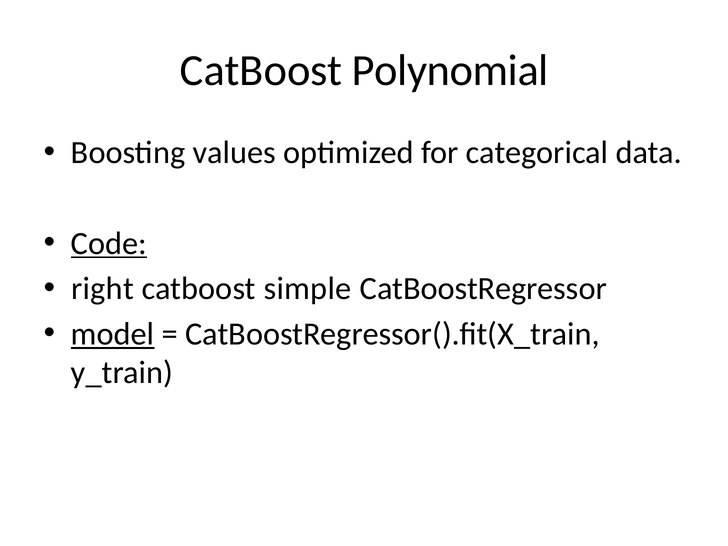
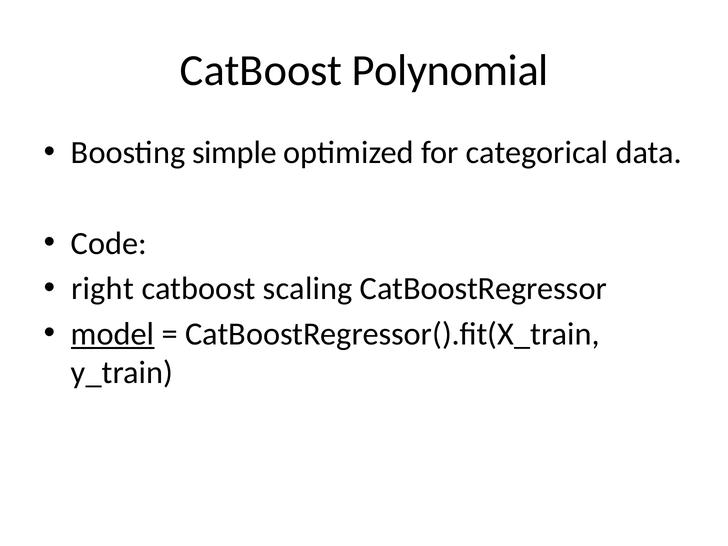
values: values -> simple (234, 153)
Code underline: present -> none (109, 243)
simple: simple -> scaling (308, 289)
